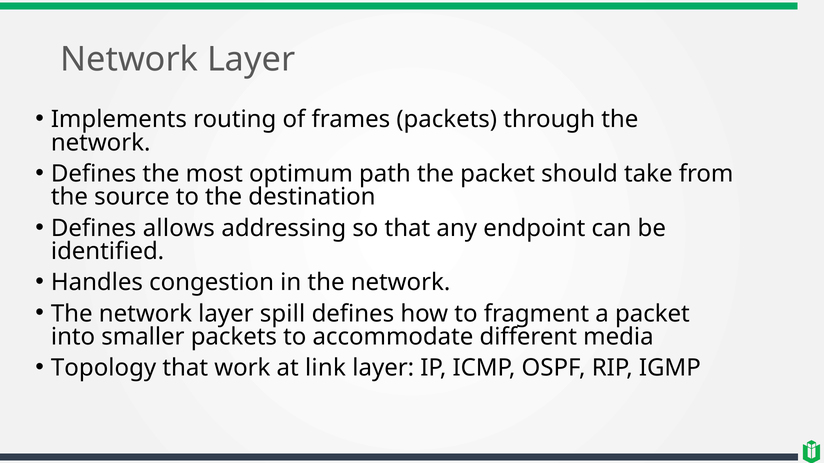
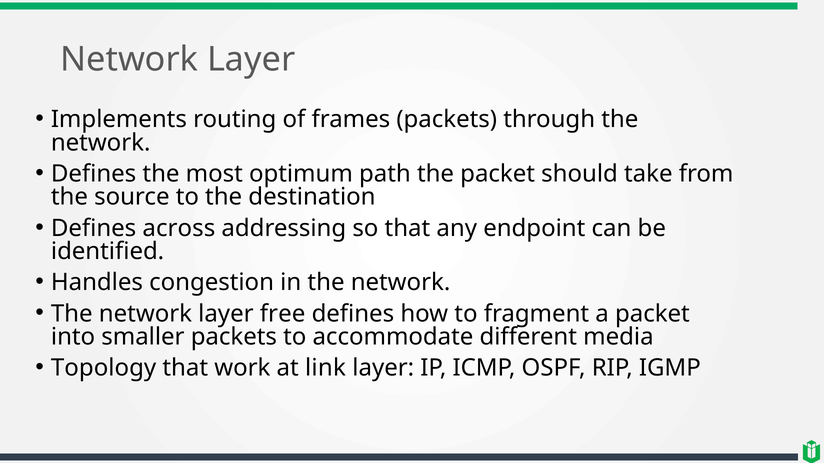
allows: allows -> across (179, 228)
spill: spill -> free (283, 314)
